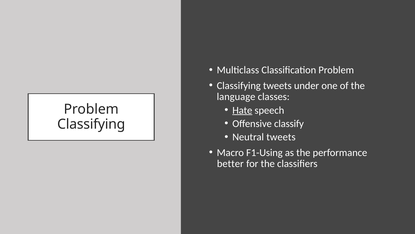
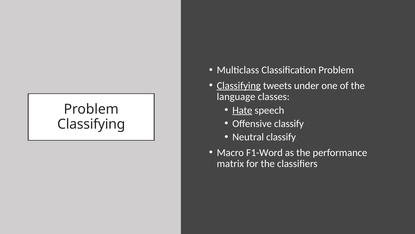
Classifying underline: none -> present (239, 85)
Neutral tweets: tweets -> classify (281, 137)
F1-Using: F1-Using -> F1-Word (264, 152)
better: better -> matrix (230, 163)
